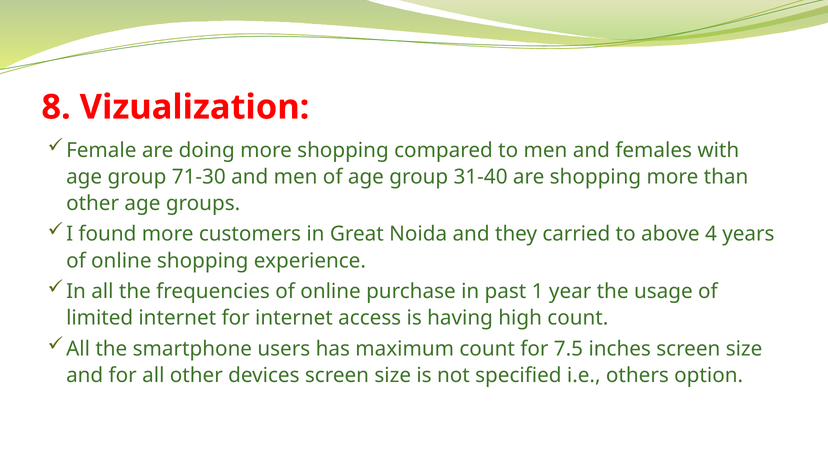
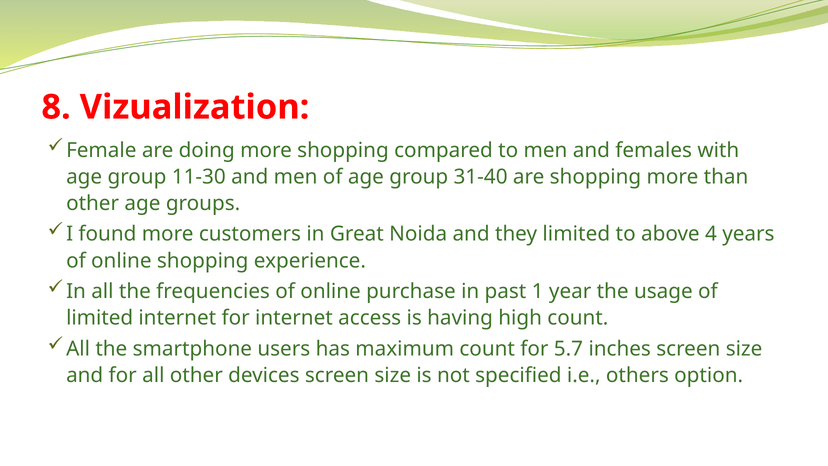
71-30: 71-30 -> 11-30 (199, 177)
they carried: carried -> limited (576, 234)
7.5: 7.5 -> 5.7 (568, 349)
